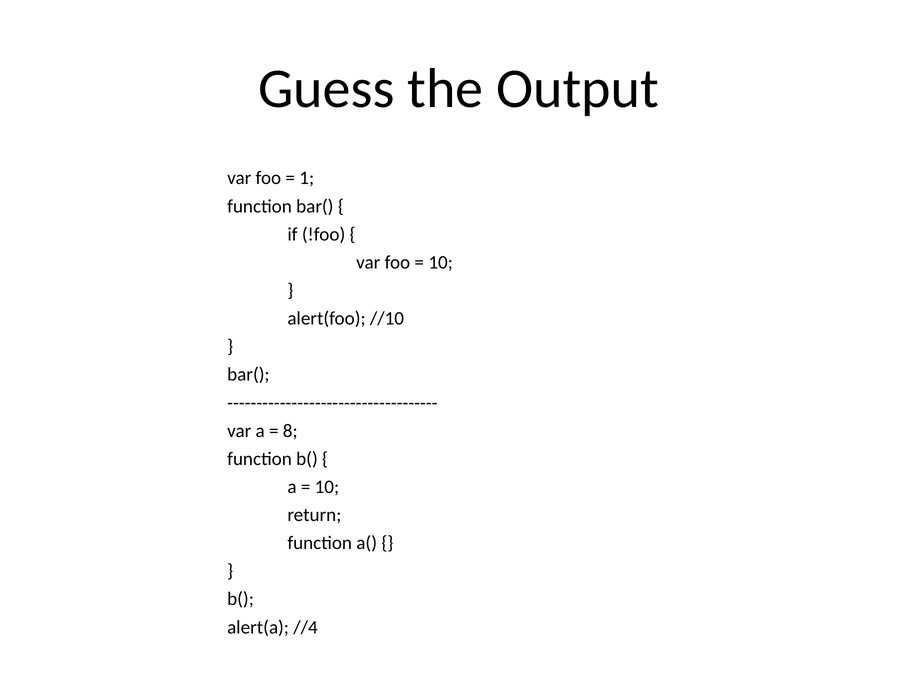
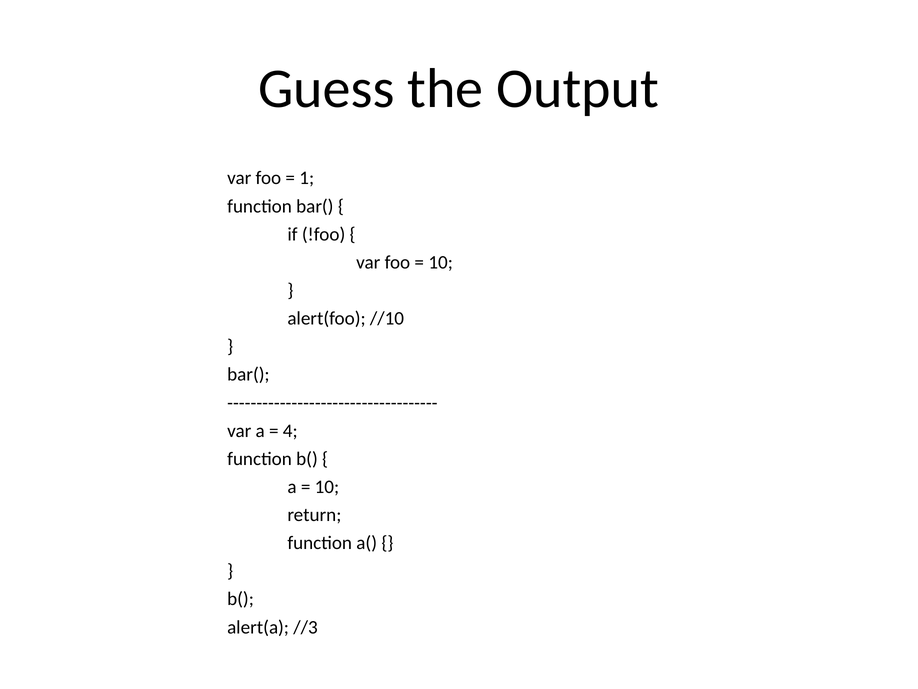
8: 8 -> 4 (290, 430)
//4: //4 -> //3 (306, 627)
